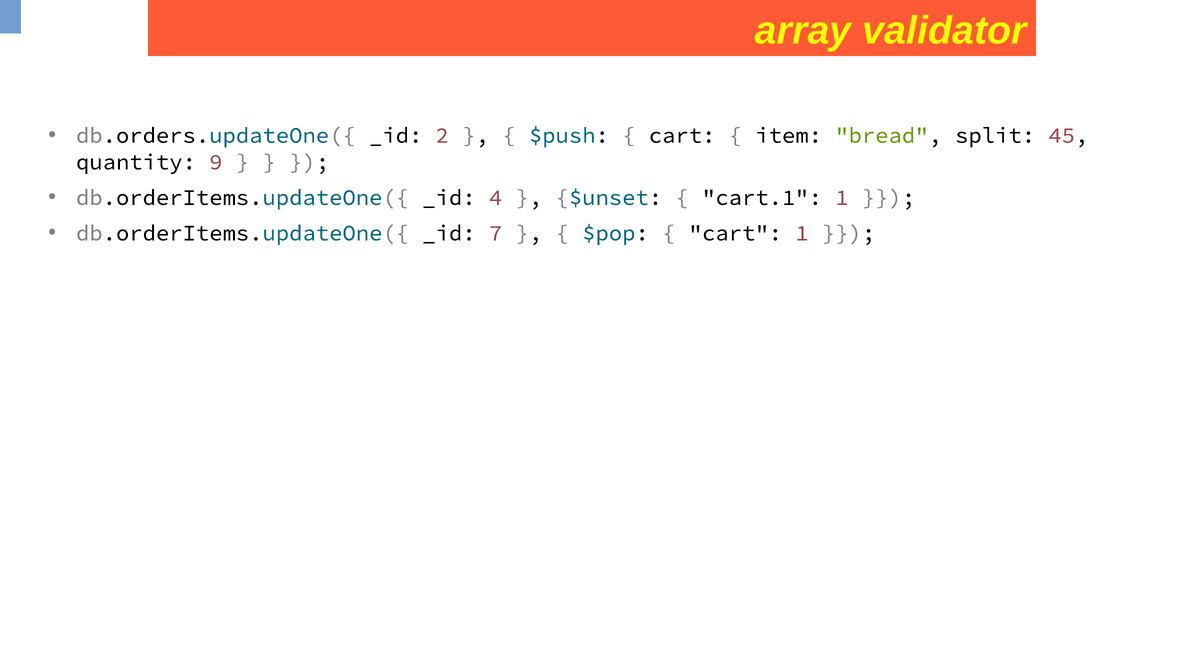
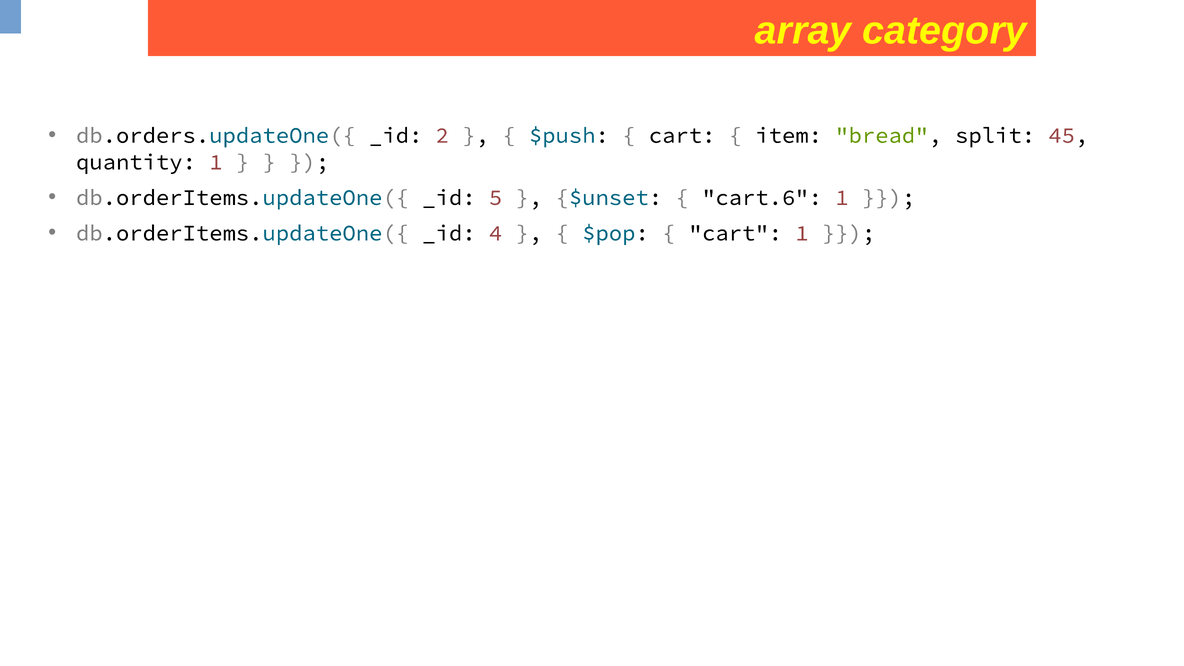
validator: validator -> category (945, 31)
quantity 9: 9 -> 1 (216, 162)
4: 4 -> 5 (496, 198)
cart.1: cart.1 -> cart.6 (762, 198)
7: 7 -> 4 (496, 233)
